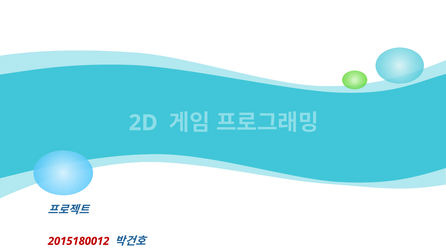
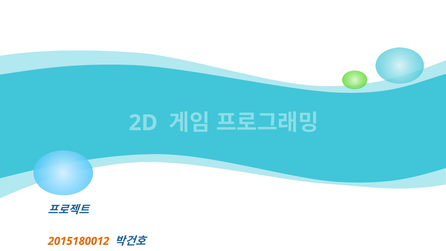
2015180012 colour: red -> orange (79, 241)
